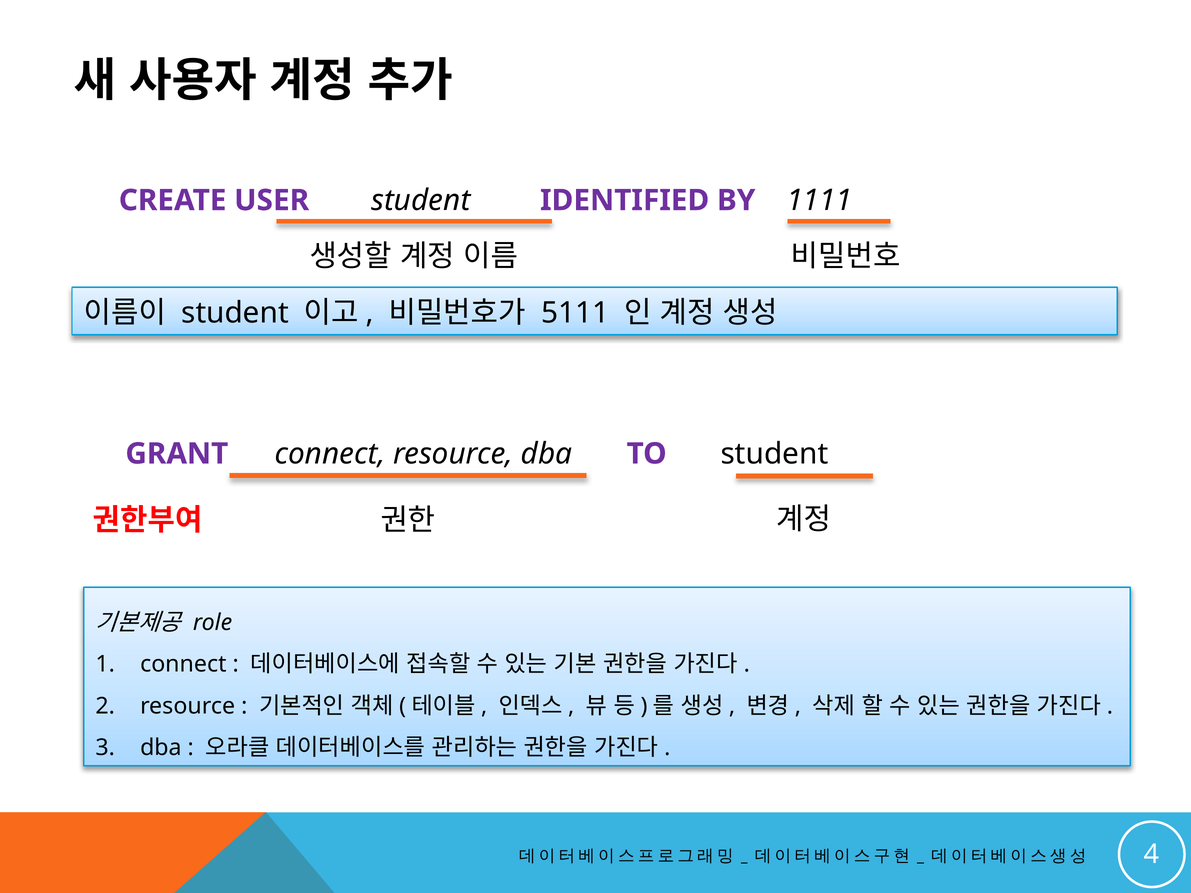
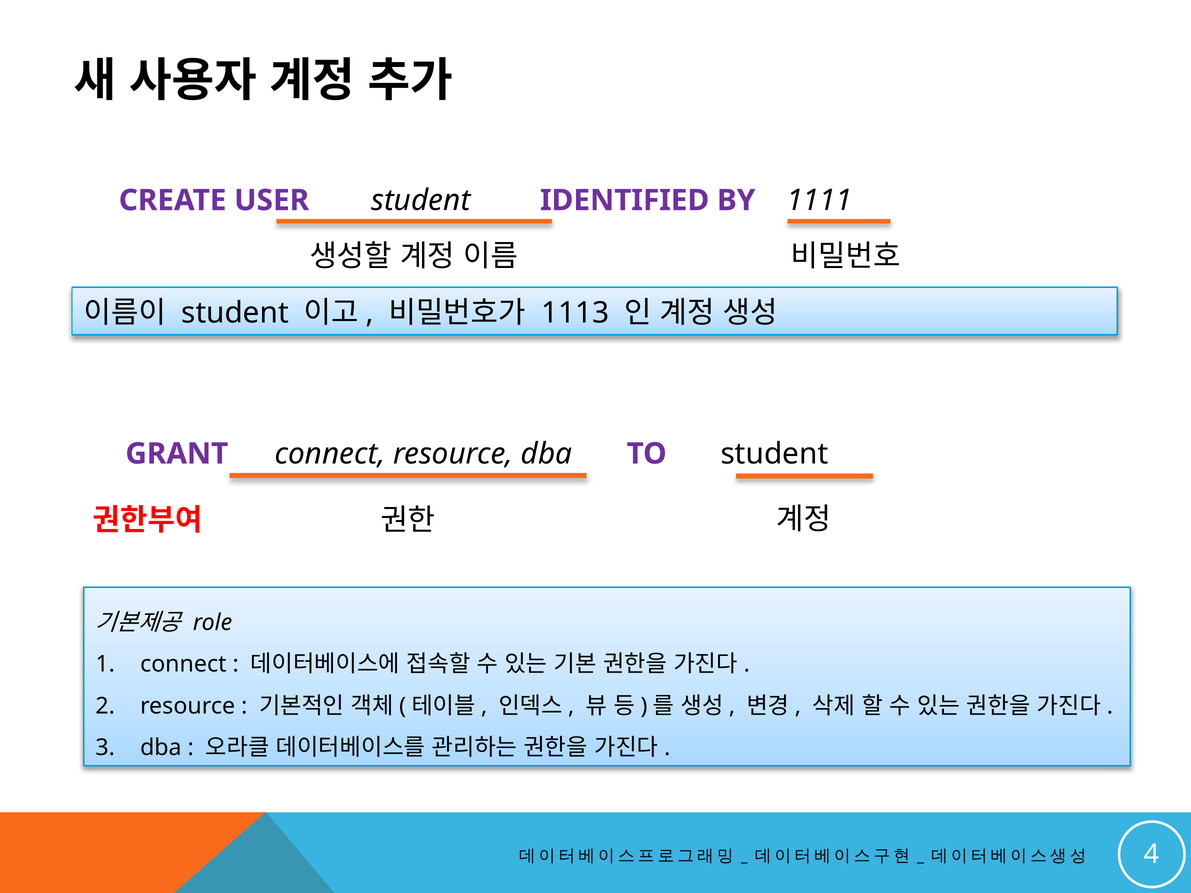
5111: 5111 -> 1113 (575, 313)
